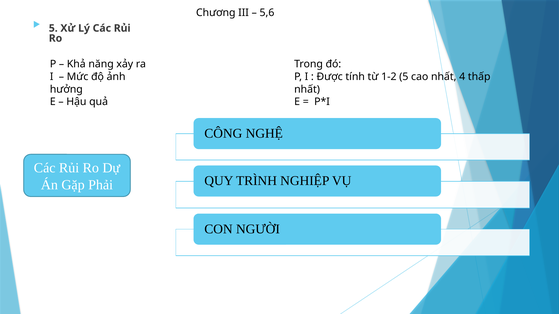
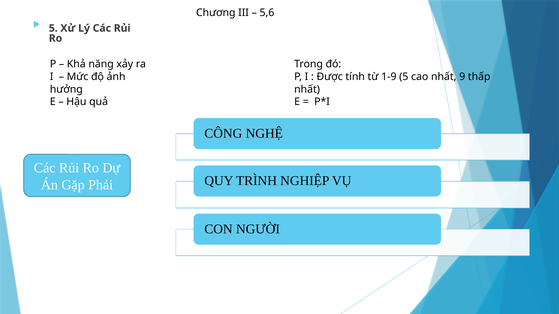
1-2: 1-2 -> 1-9 (389, 77)
4: 4 -> 9 (462, 77)
